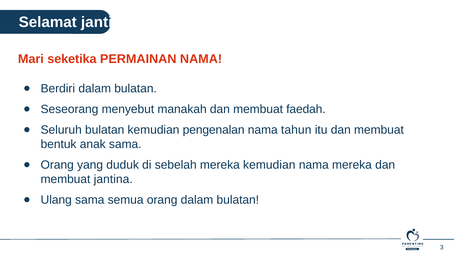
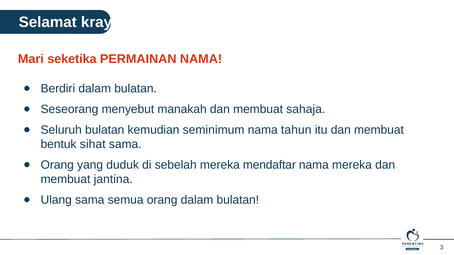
Selamat jantina: jantina -> krayon (106, 22)
faedah: faedah -> sahaja (306, 109)
pengenalan: pengenalan -> seminimum (214, 130)
anak: anak -> sihat (93, 145)
mereka kemudian: kemudian -> mendaftar (269, 165)
